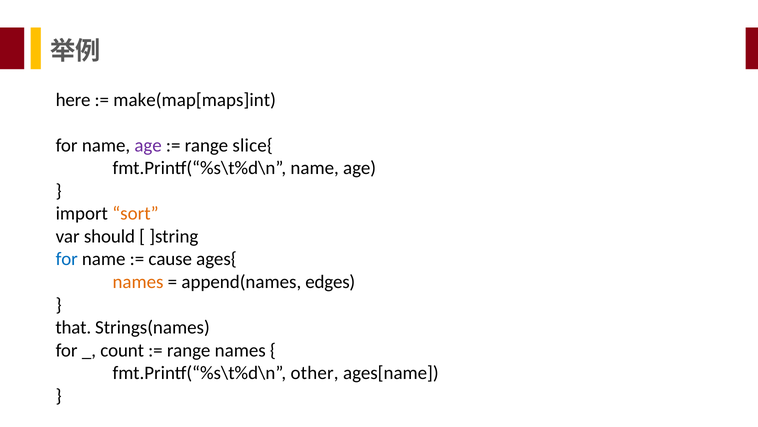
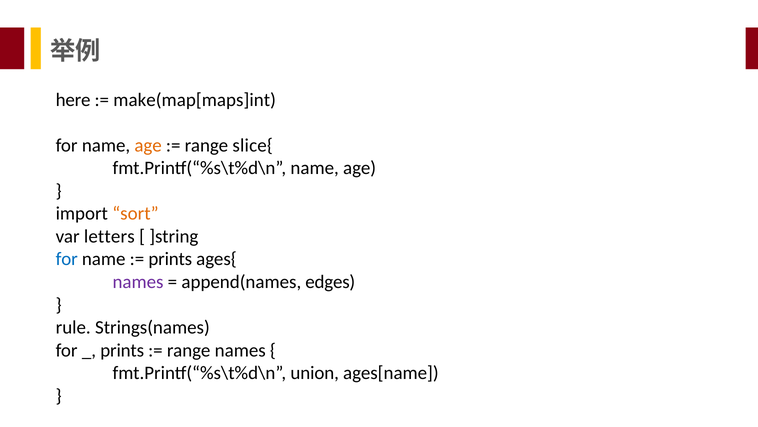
age colour: purple -> orange (148, 145)
should: should -> letters (109, 236)
cause: cause -> prints (170, 259)
names colour: orange -> purple (138, 282)
that: that -> rule (73, 327)
count: count -> prints (122, 350)
other: other -> union (315, 373)
